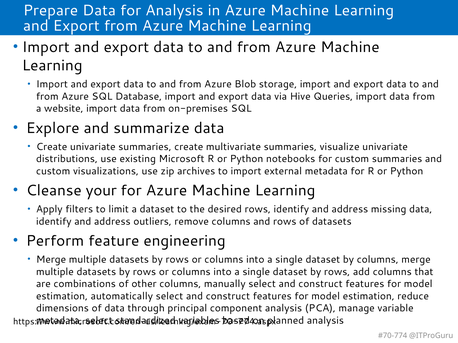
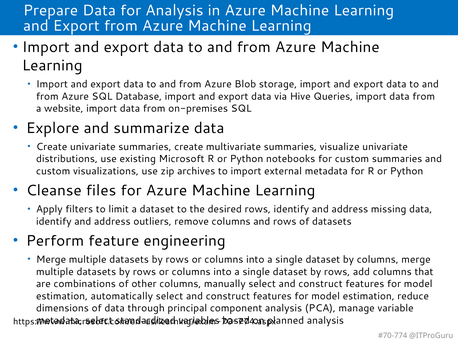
your: your -> files (101, 191)
